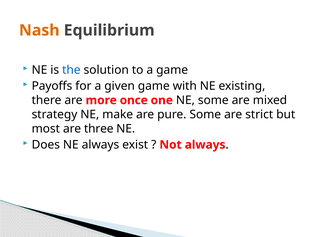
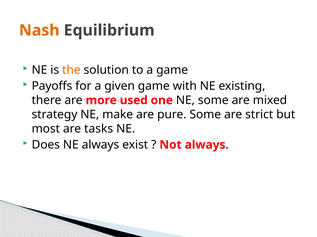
the colour: blue -> orange (71, 70)
once: once -> used (134, 101)
three: three -> tasks (99, 129)
